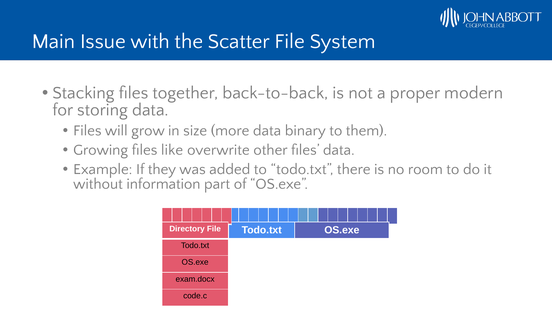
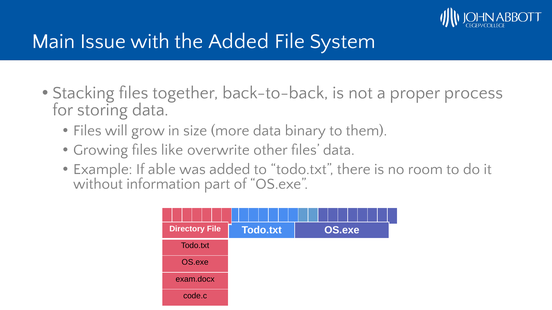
the Scatter: Scatter -> Added (239, 41)
modern: modern -> process (474, 93)
they: they -> able (162, 169)
